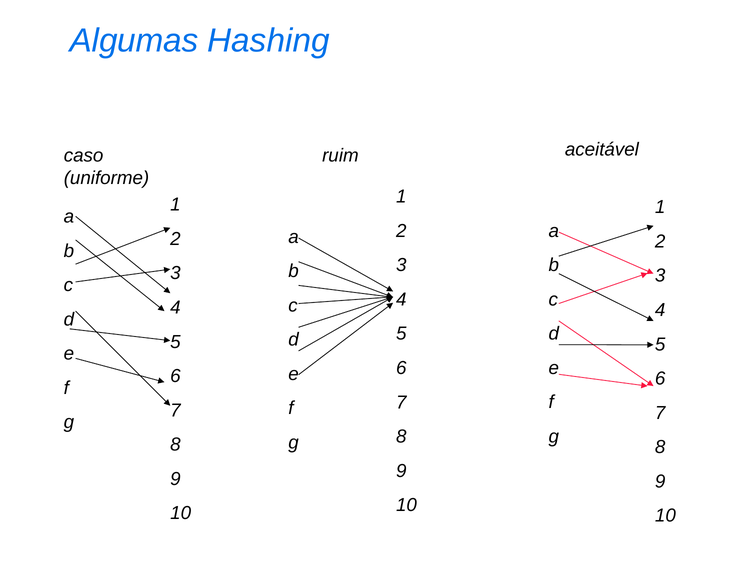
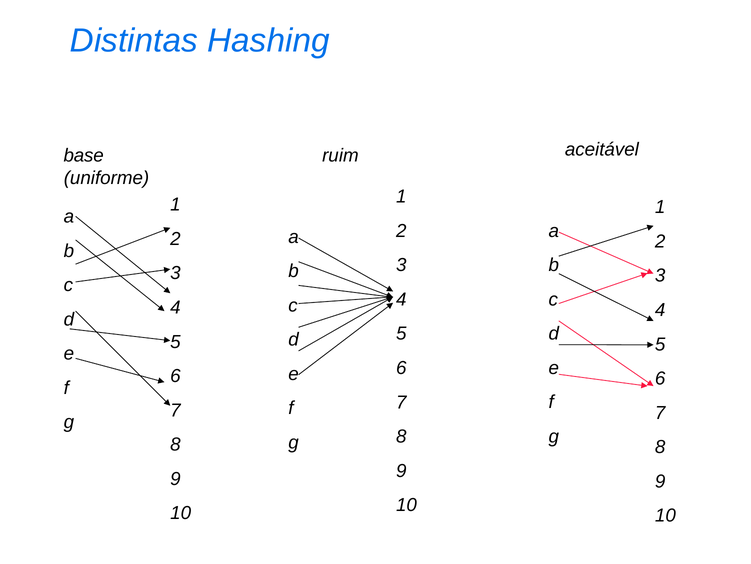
Algumas: Algumas -> Distintas (134, 40)
caso: caso -> base (84, 155)
